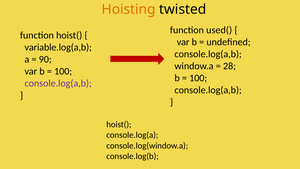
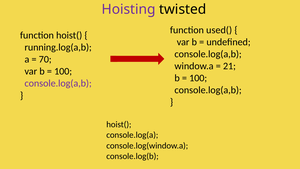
Hoisting colour: orange -> purple (129, 9)
variable.log(a,b: variable.log(a,b -> running.log(a,b (58, 47)
90: 90 -> 70 (45, 59)
28: 28 -> 21 (229, 66)
